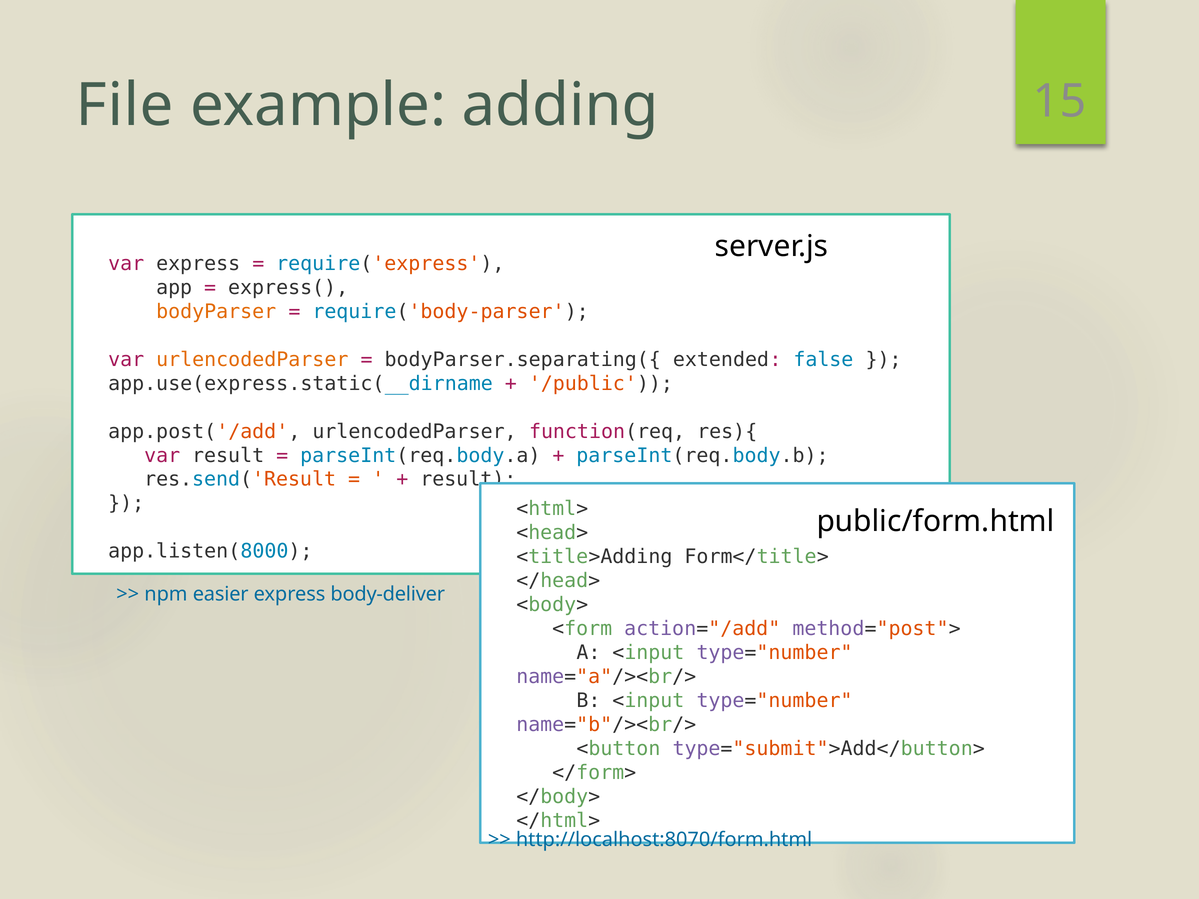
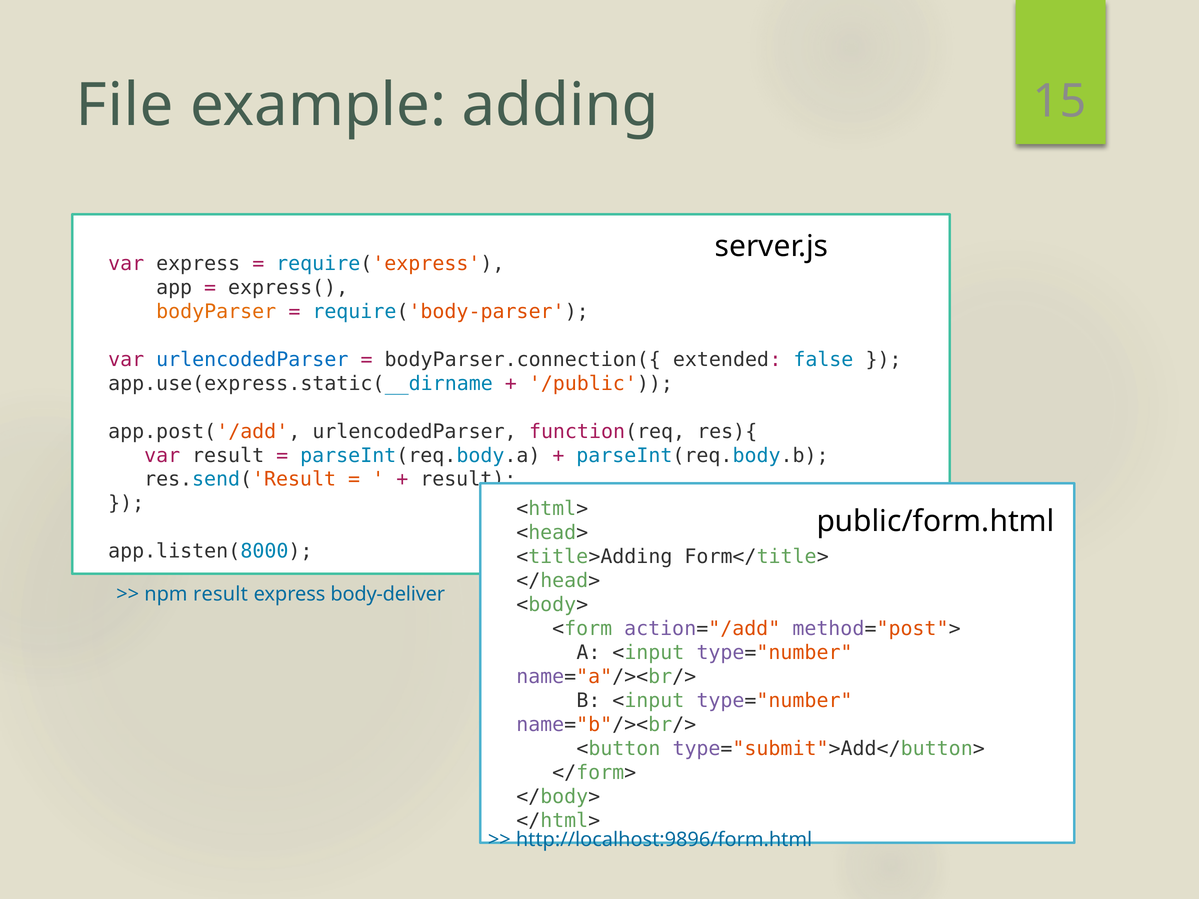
urlencodedParser colour: orange -> blue (252, 360)
bodyParser.separating({: bodyParser.separating({ -> bodyParser.connection({ (523, 360)
npm easier: easier -> result (220, 594)
http://localhost:8070/form.html: http://localhost:8070/form.html -> http://localhost:9896/form.html (664, 840)
